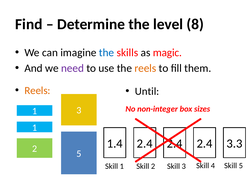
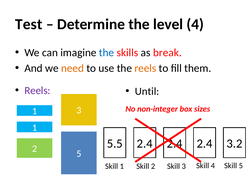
Find: Find -> Test (29, 24)
level 8: 8 -> 4 (195, 24)
magic: magic -> break (167, 53)
need colour: purple -> orange (73, 68)
Reels colour: orange -> purple (37, 91)
1.4: 1.4 -> 5.5 (115, 144)
3.3: 3.3 -> 3.2 (234, 144)
